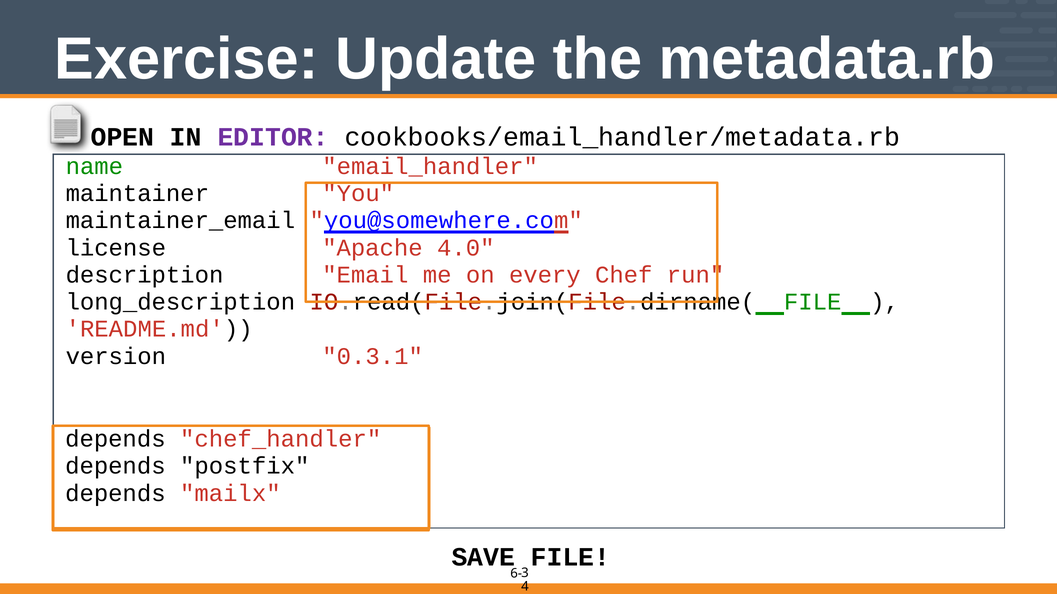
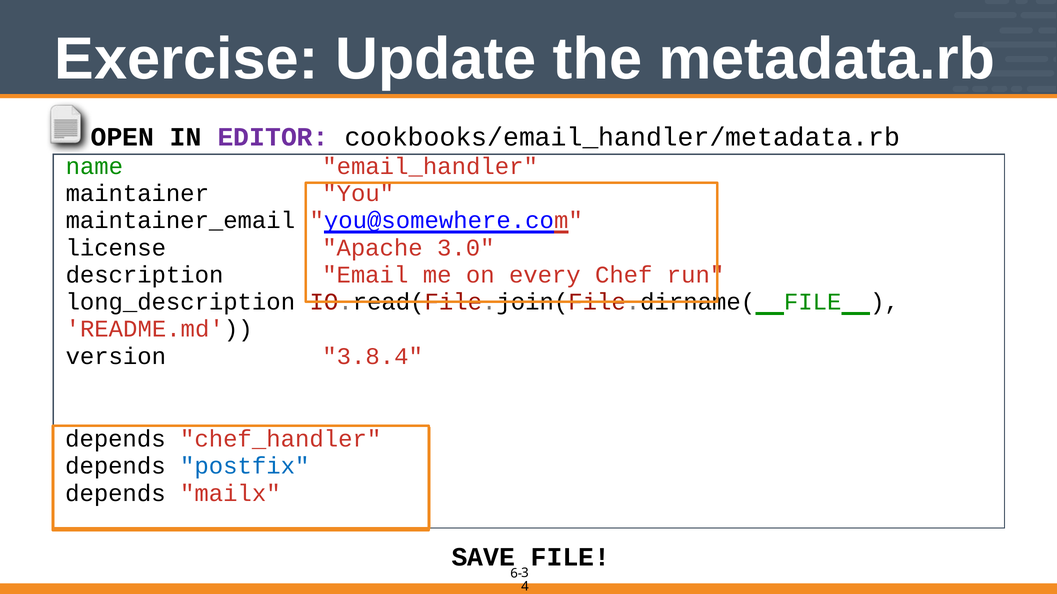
4.0: 4.0 -> 3.0 (466, 248)
0.3.1: 0.3.1 -> 3.8.4 (373, 357)
postfix colour: black -> blue (245, 467)
